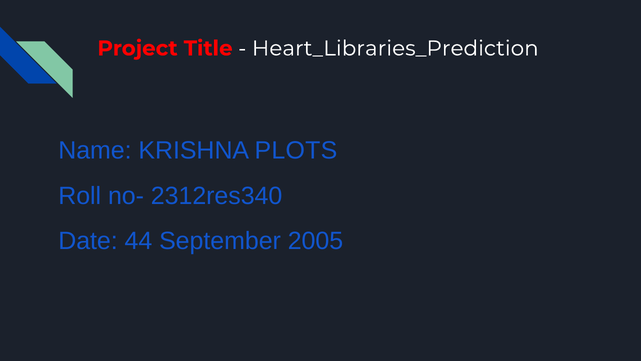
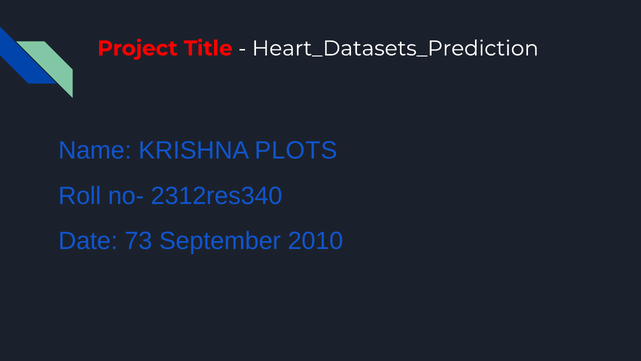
Heart_Libraries_Prediction: Heart_Libraries_Prediction -> Heart_Datasets_Prediction (395, 48)
44: 44 -> 73 (138, 241)
2005: 2005 -> 2010 (315, 241)
